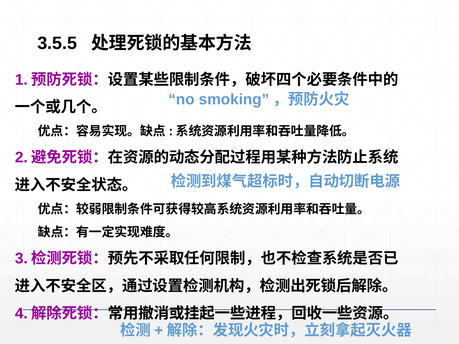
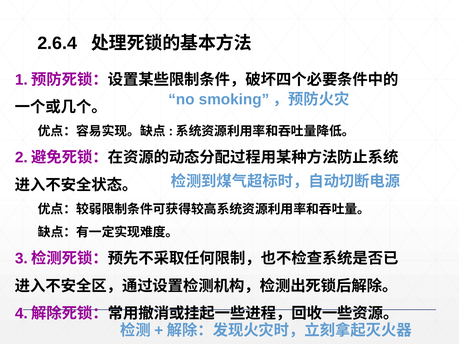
3.5.5: 3.5.5 -> 2.6.4 (57, 43)
